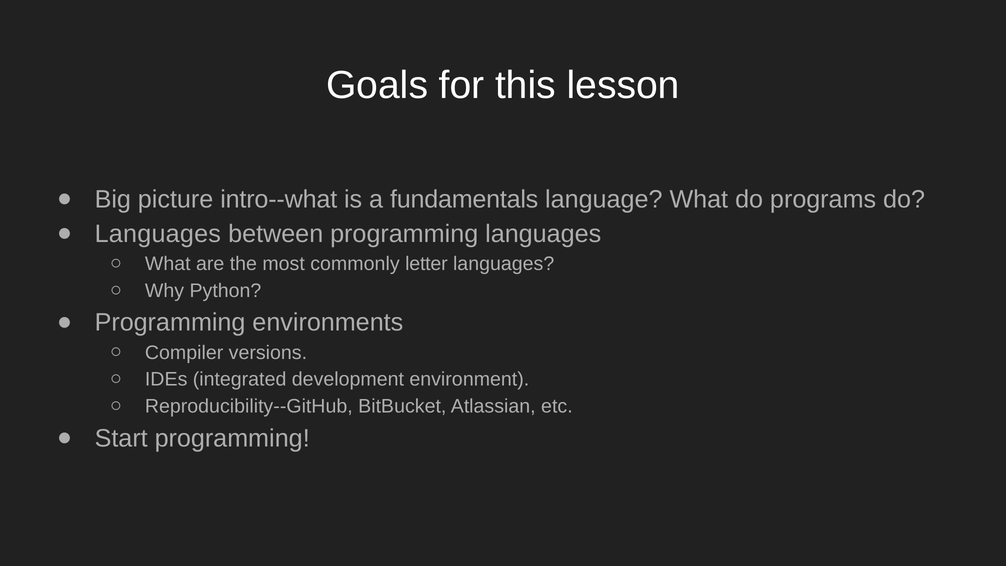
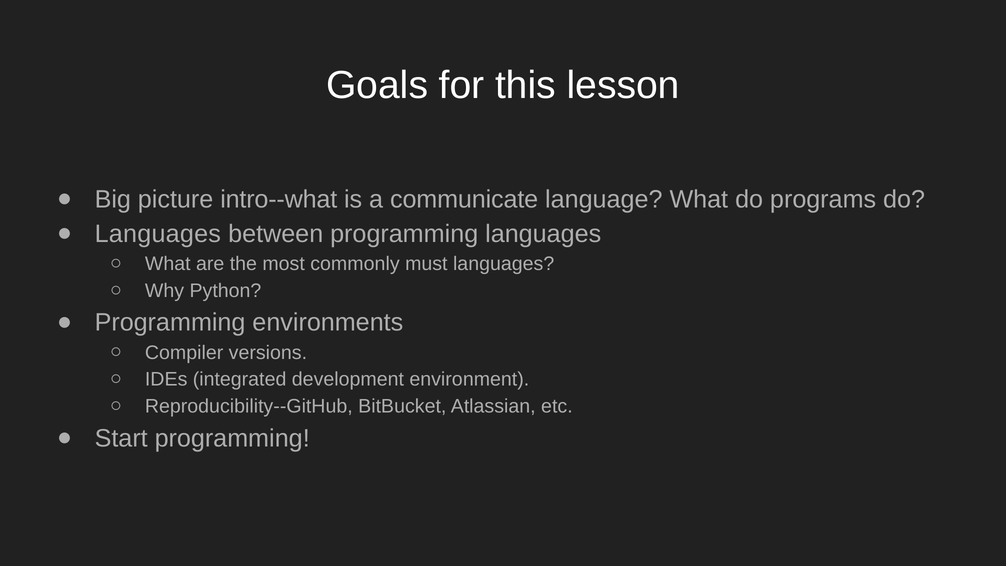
fundamentals: fundamentals -> communicate (464, 199)
letter: letter -> must (426, 264)
